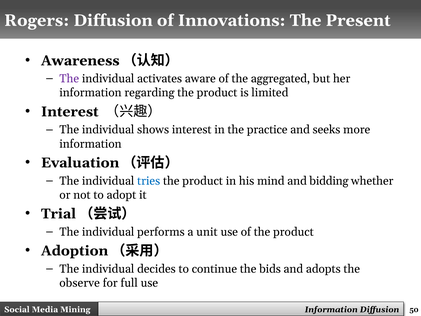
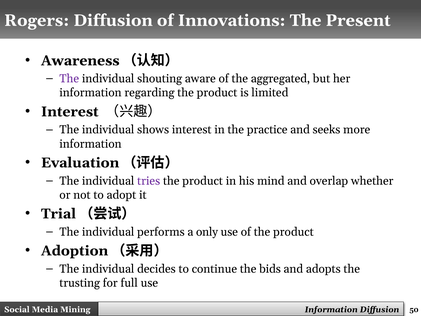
activates: activates -> shouting (160, 79)
tries colour: blue -> purple (149, 181)
bidding: bidding -> overlap (329, 181)
unit: unit -> only (207, 232)
observe: observe -> trusting (80, 283)
